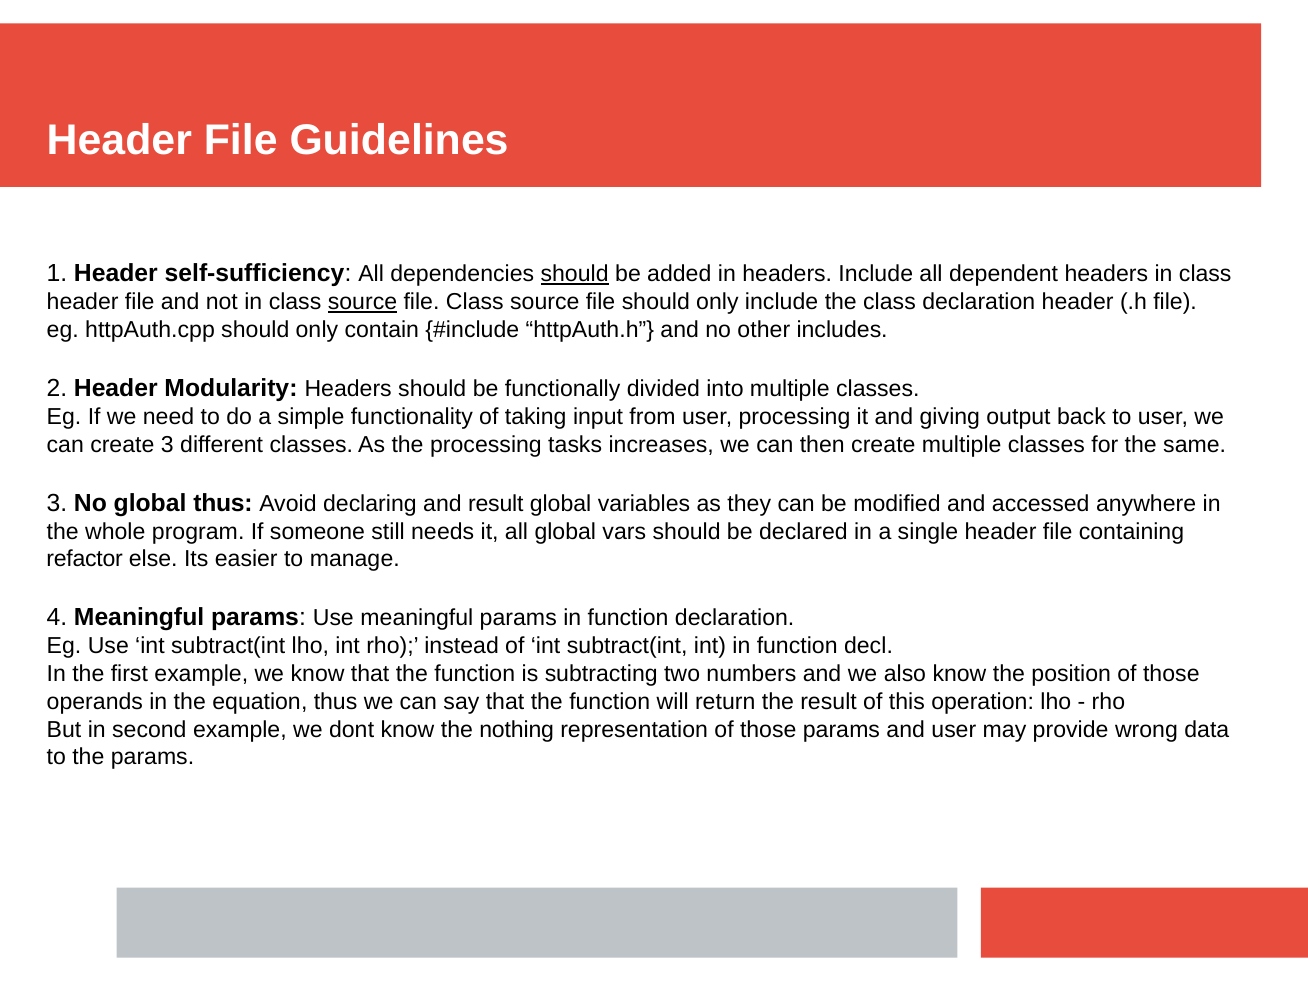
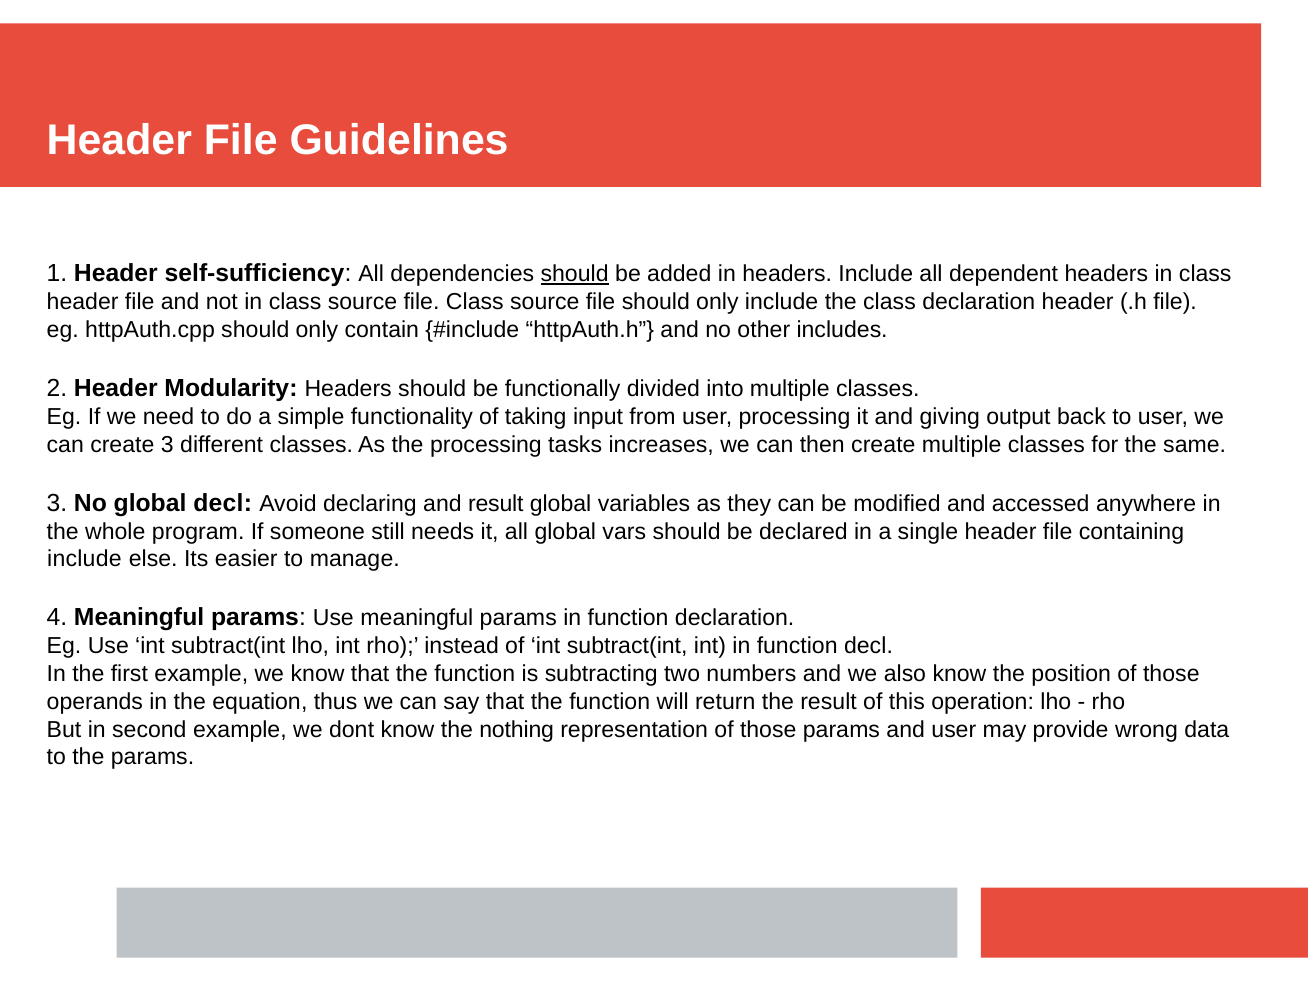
source underline: present -> none (362, 302)
global thus: thus -> decl (223, 503)
refactor: refactor -> include (84, 559)
